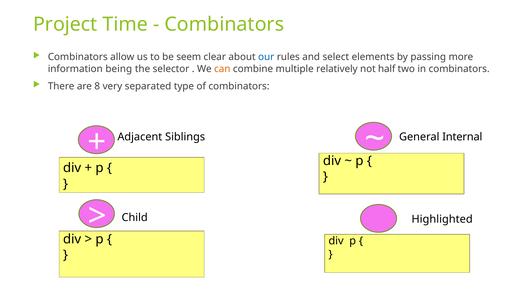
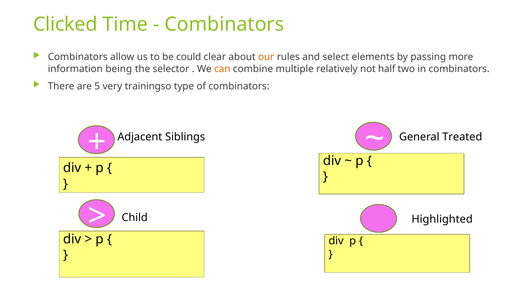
Project: Project -> Clicked (65, 24)
seem: seem -> could (189, 57)
our colour: blue -> orange (266, 57)
8: 8 -> 5 (97, 86)
separated: separated -> trainingso (148, 86)
Internal: Internal -> Treated (462, 137)
